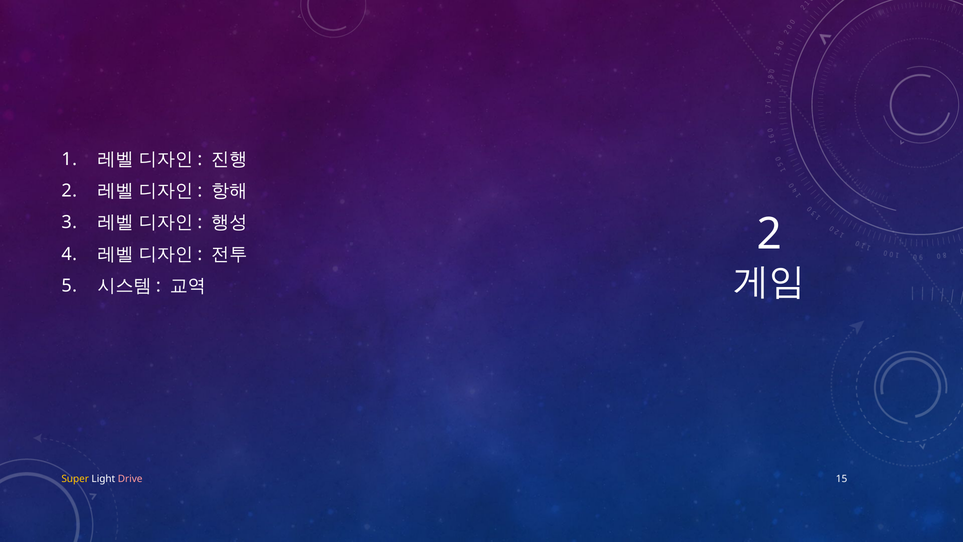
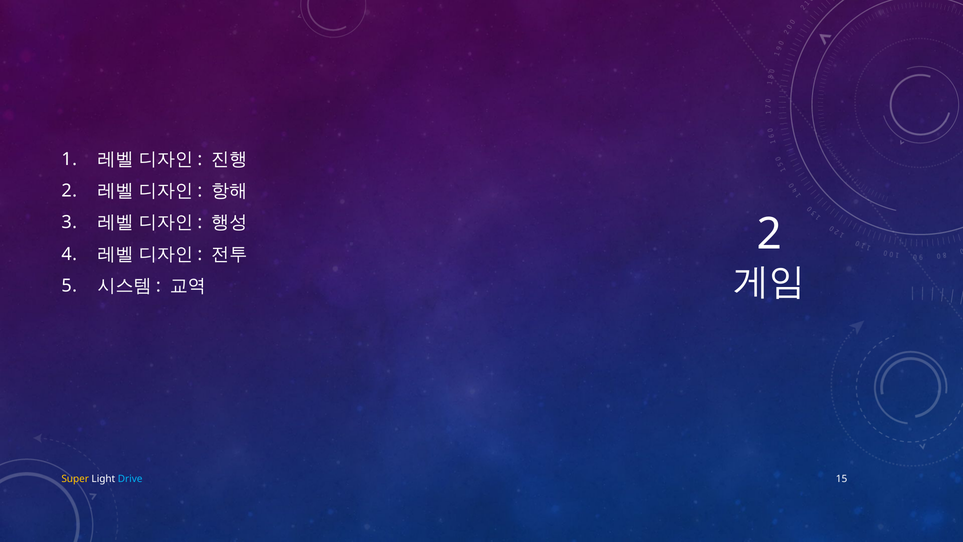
Drive colour: pink -> light blue (130, 479)
